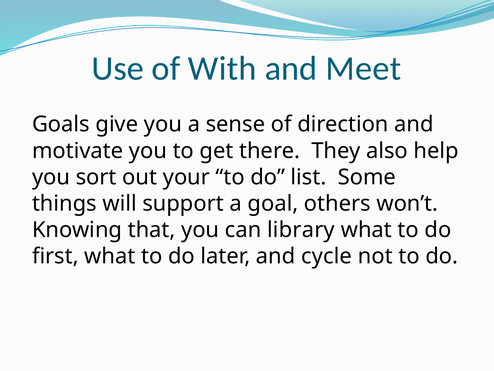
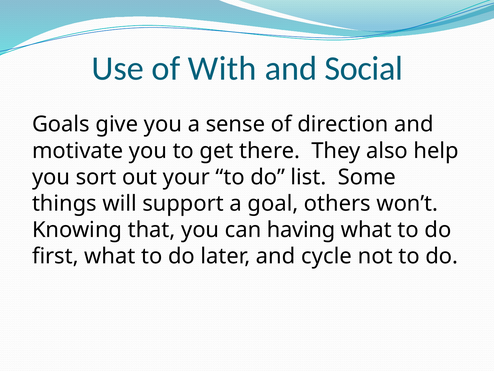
Meet: Meet -> Social (364, 68)
library: library -> having (301, 230)
